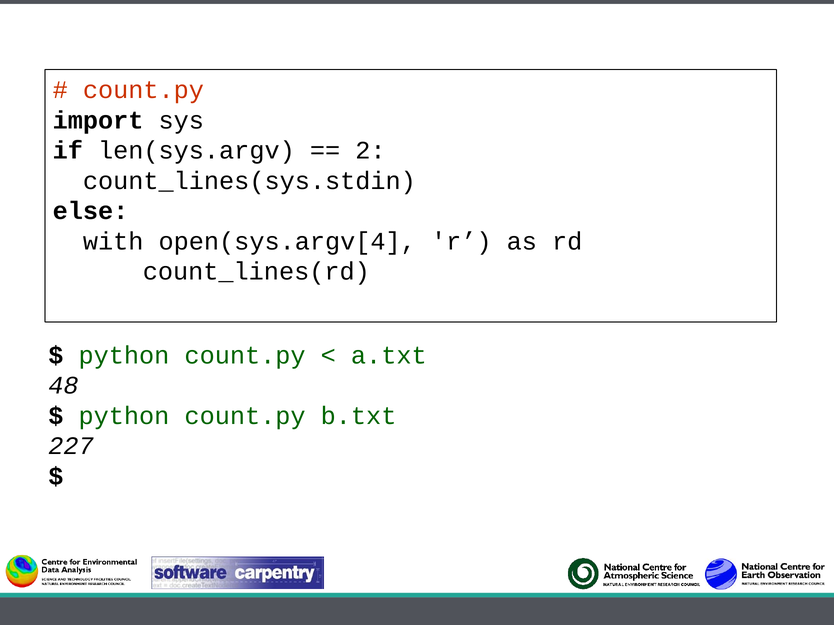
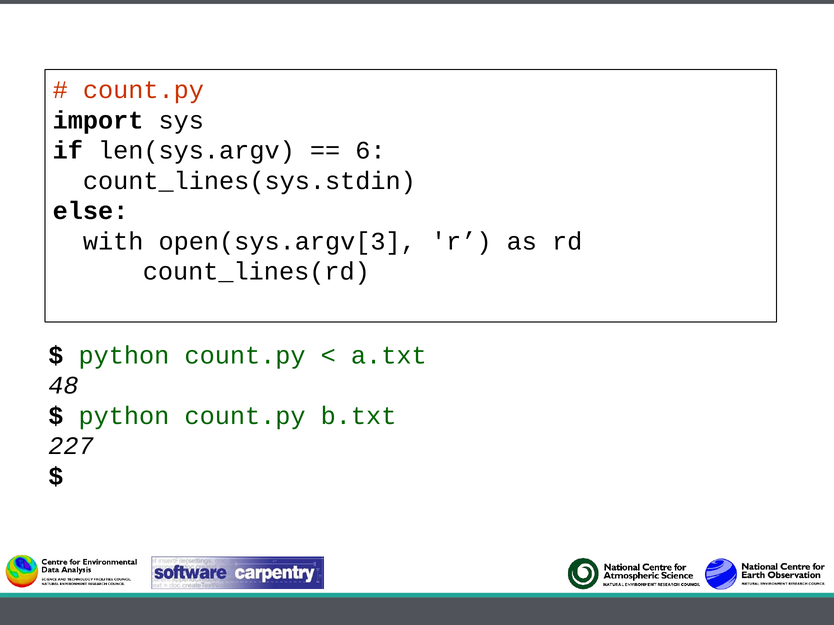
2: 2 -> 6 (370, 151)
open(sys.argv[4: open(sys.argv[4 -> open(sys.argv[3 (287, 242)
